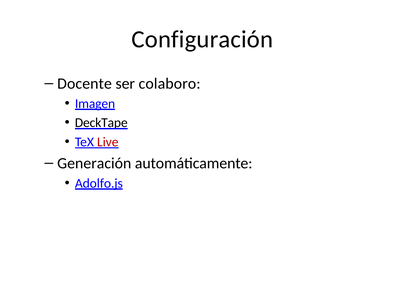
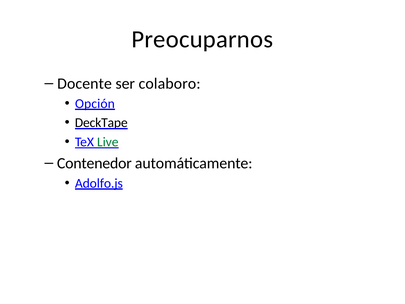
Configuración: Configuración -> Preocuparnos (202, 39)
Imagen: Imagen -> Opción (95, 104)
Live colour: red -> green (108, 142)
Generación: Generación -> Contenedor (94, 163)
